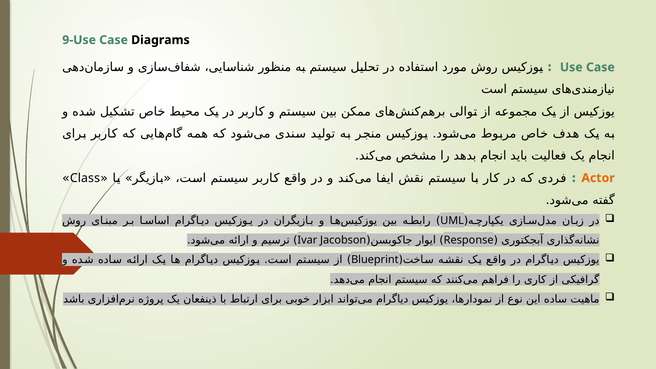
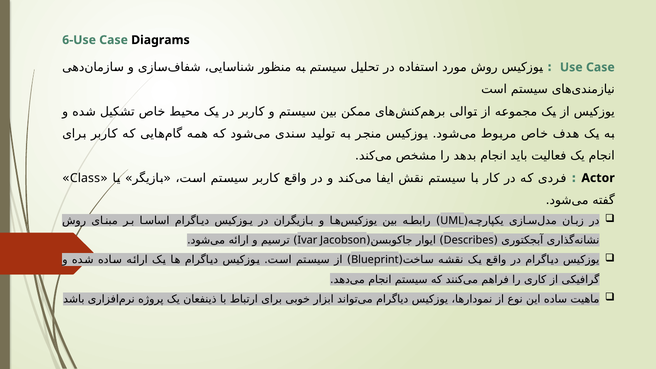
9-Use: 9-Use -> 6-Use (79, 40)
Actor colour: orange -> black (598, 178)
Response: Response -> Describes (469, 240)
